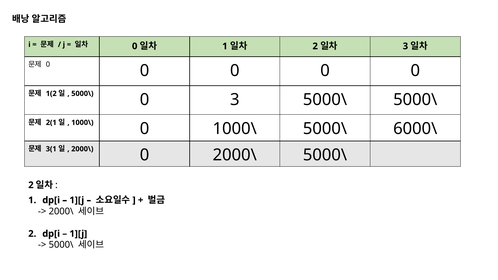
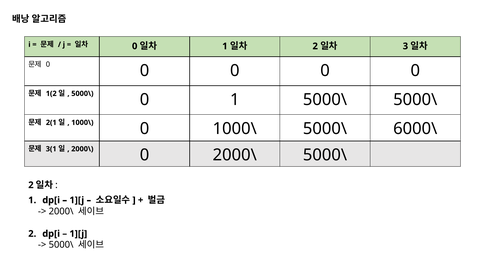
0 3: 3 -> 1 (235, 100)
